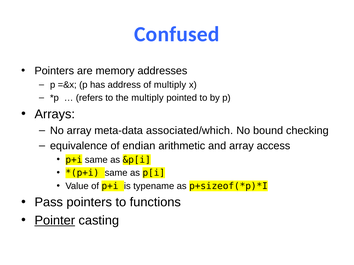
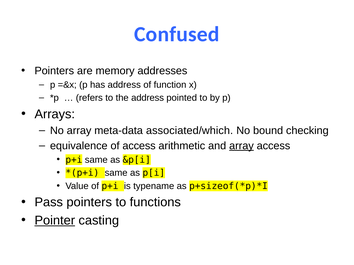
of multiply: multiply -> function (170, 85)
the multiply: multiply -> address (148, 98)
of endian: endian -> access (139, 146)
array underline: none -> present (241, 146)
